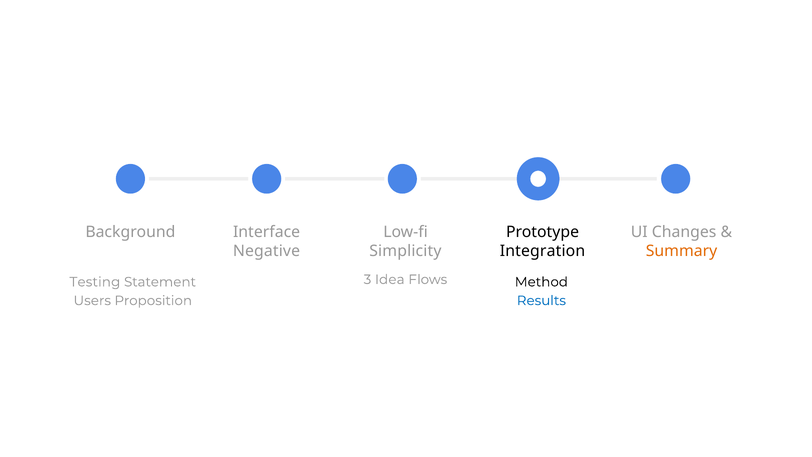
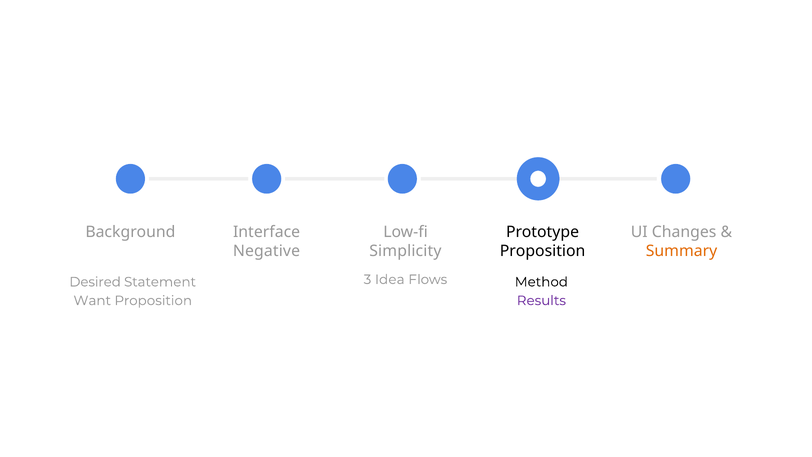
Integration: Integration -> Proposition (543, 251)
Testing: Testing -> Desired (95, 282)
Users: Users -> Want (92, 300)
Results colour: blue -> purple (541, 300)
